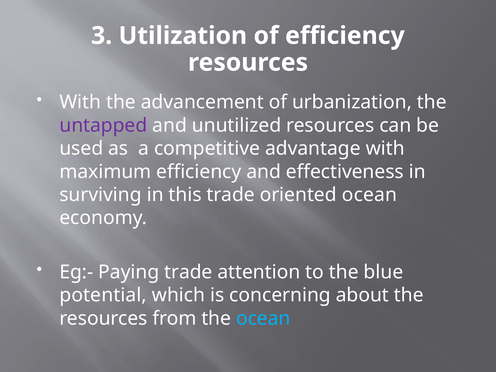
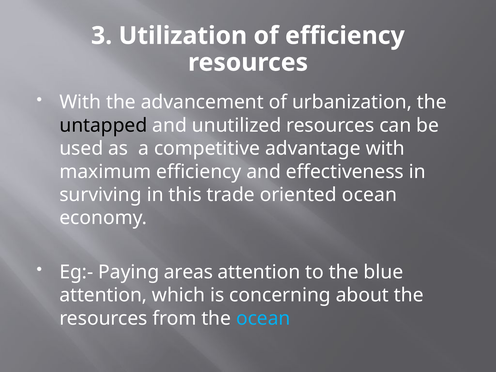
untapped colour: purple -> black (103, 125)
Paying trade: trade -> areas (188, 272)
potential: potential -> attention (103, 295)
